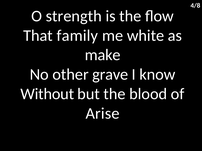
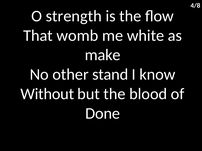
family: family -> womb (77, 36)
grave: grave -> stand (110, 75)
Arise: Arise -> Done (103, 114)
